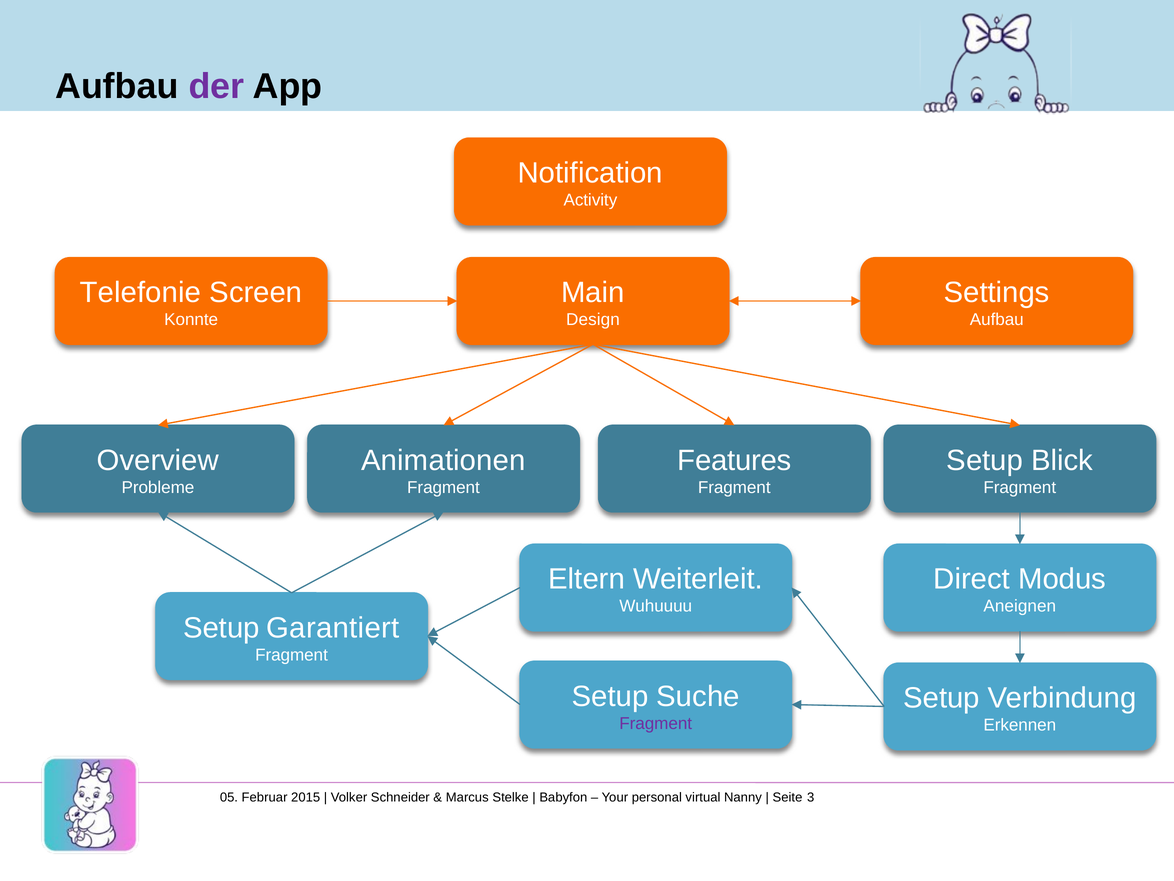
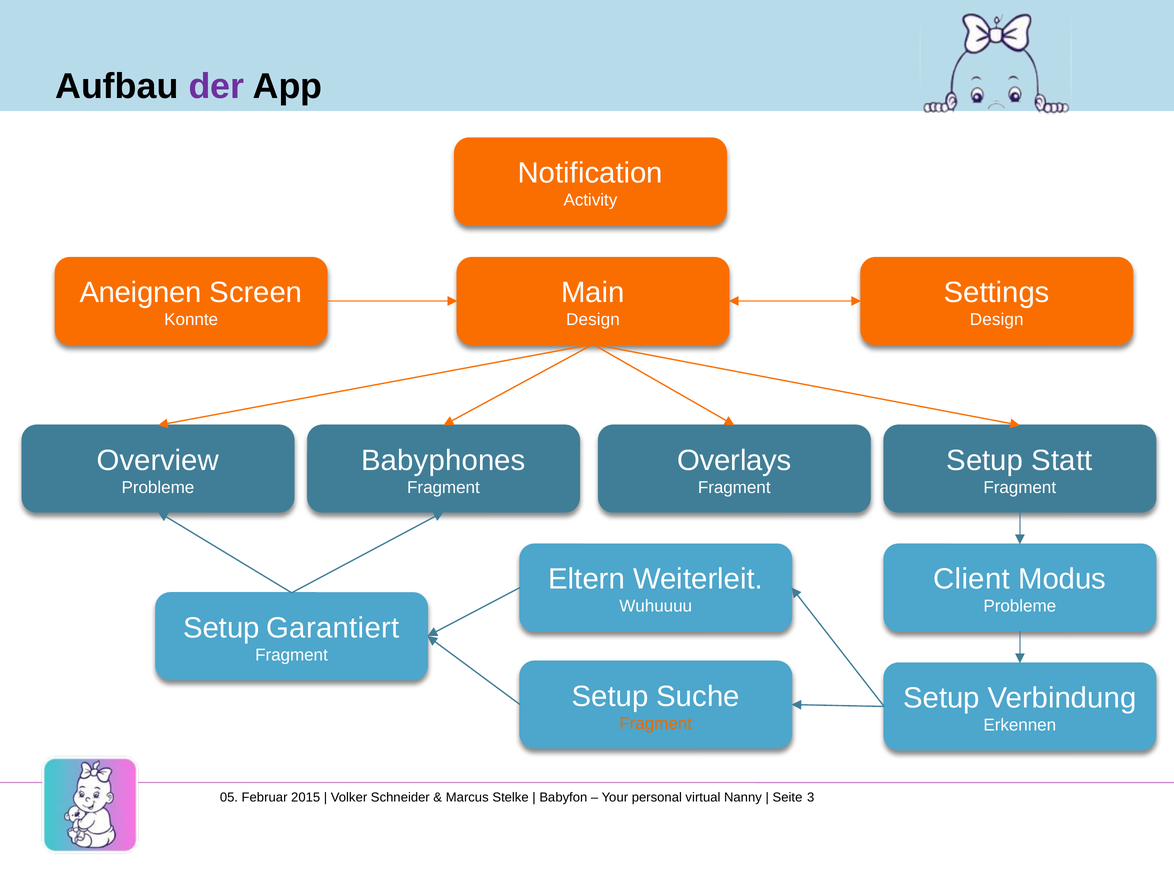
Telefonie: Telefonie -> Aneignen (141, 293)
Aufbau: Aufbau -> Design (997, 320)
Animationen: Animationen -> Babyphones (443, 460)
Features: Features -> Overlays (734, 460)
Blick: Blick -> Statt (1062, 460)
Direct: Direct -> Client (972, 579)
Aneignen: Aneignen -> Probleme (1020, 606)
Fragment colour: purple -> orange (656, 723)
